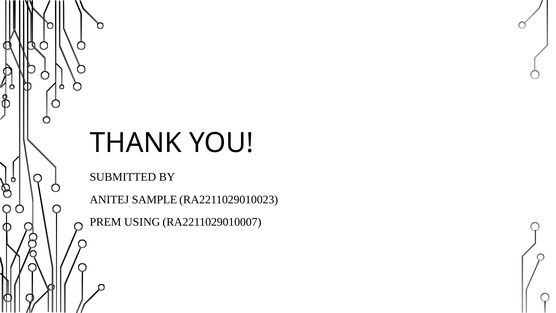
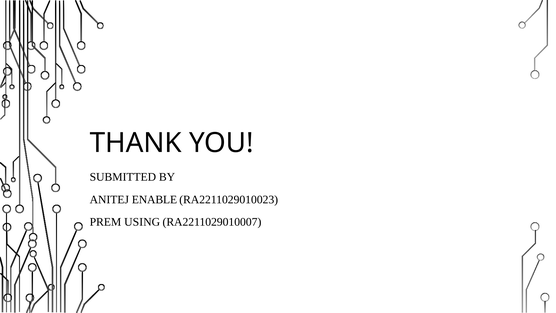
SAMPLE: SAMPLE -> ENABLE (154, 199)
